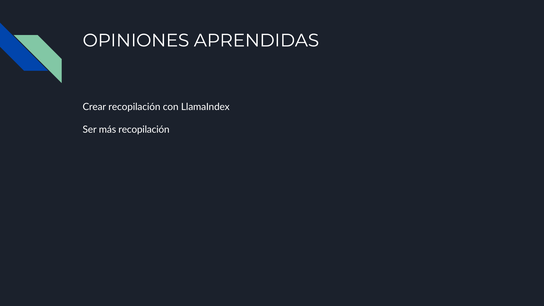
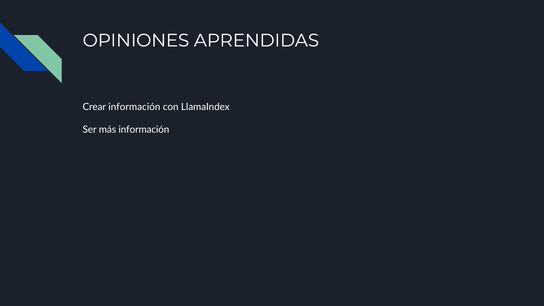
Crear recopilación: recopilación -> información (134, 107)
más recopilación: recopilación -> información (144, 130)
